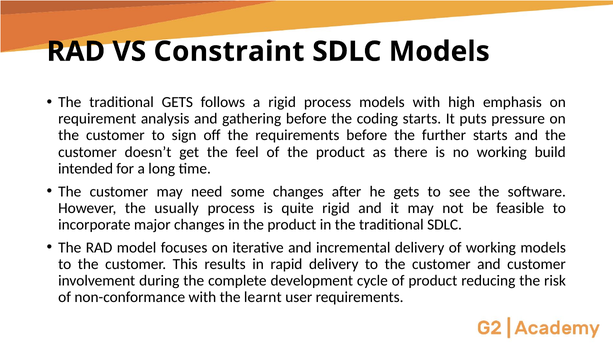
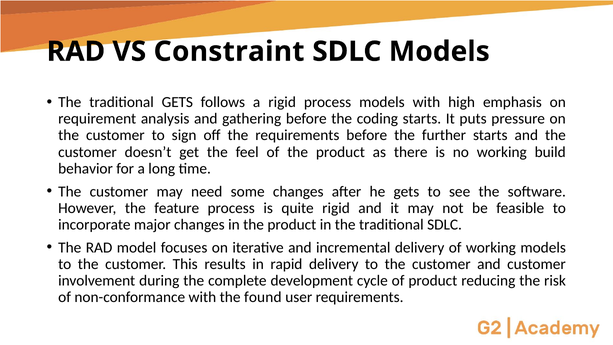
intended: intended -> behavior (86, 168)
usually: usually -> feature (177, 208)
learnt: learnt -> found (263, 297)
